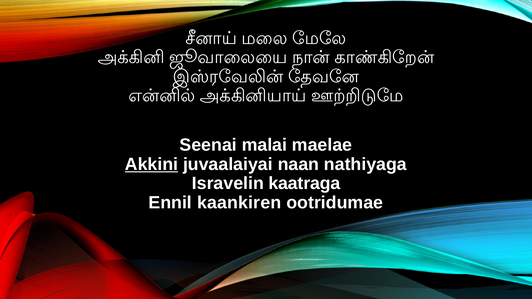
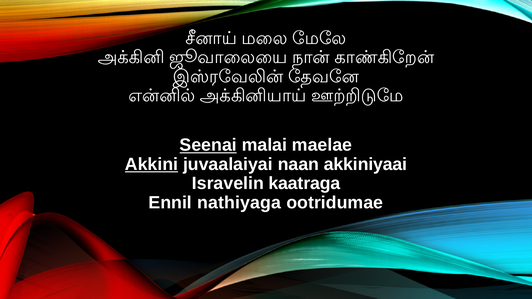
Seenai underline: none -> present (208, 145)
nathiyaga: nathiyaga -> akkiniyaai (365, 164)
kaankiren: kaankiren -> nathiyaga (239, 203)
